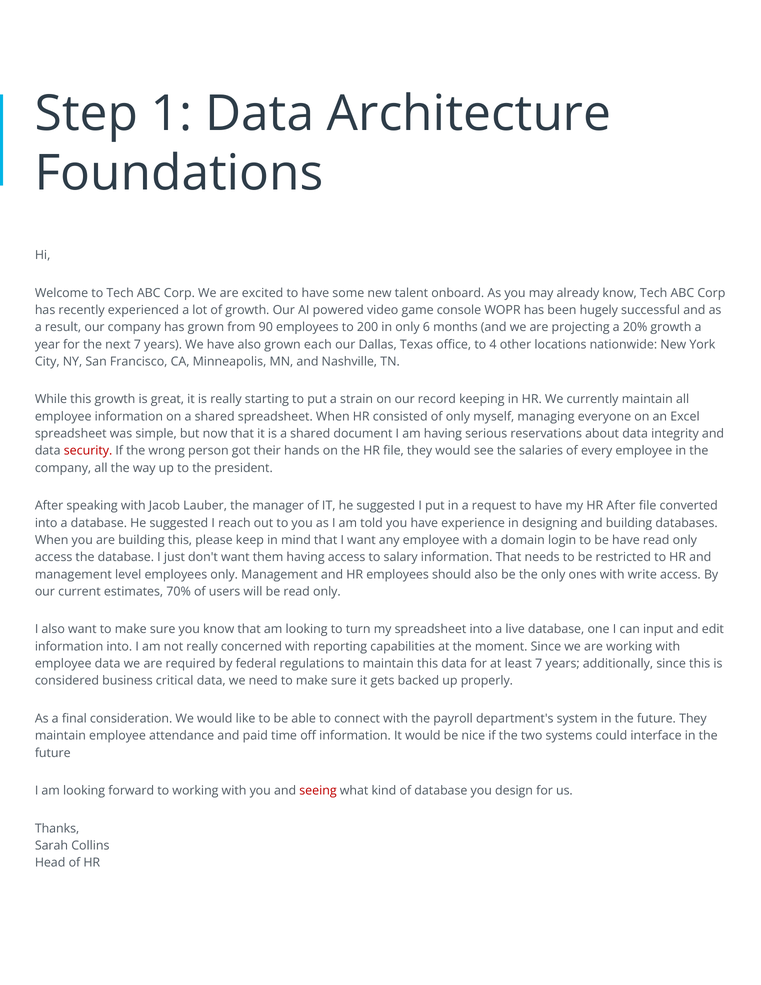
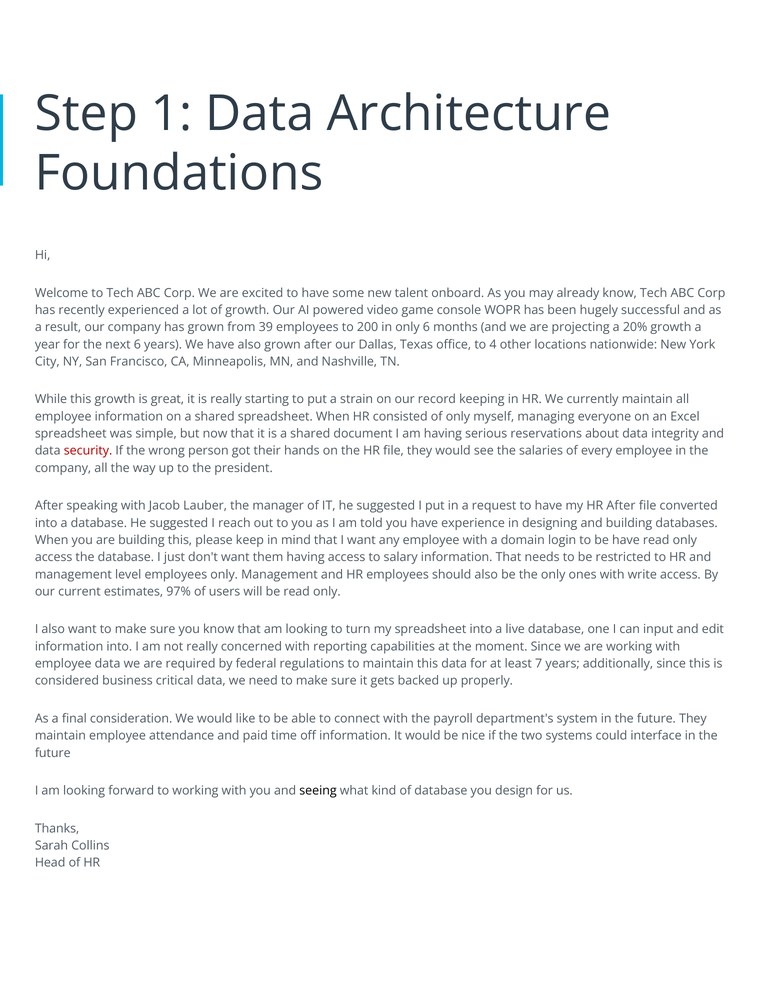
90: 90 -> 39 (266, 327)
next 7: 7 -> 6 (137, 344)
grown each: each -> after (318, 344)
70%: 70% -> 97% (179, 592)
seeing colour: red -> black (318, 791)
